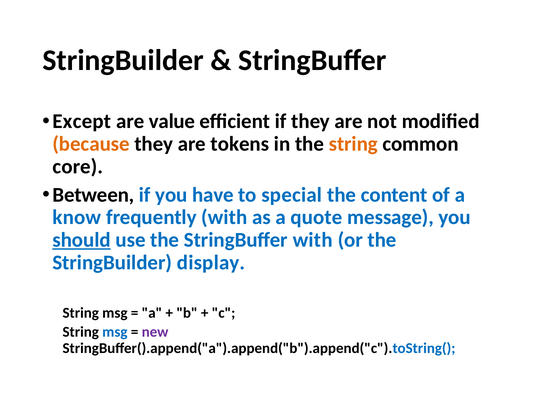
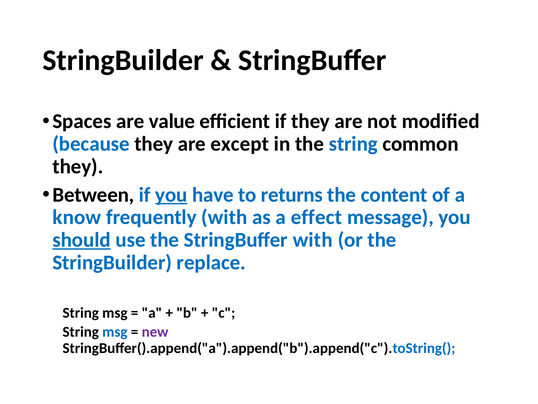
Except: Except -> Spaces (82, 121)
because colour: orange -> blue (91, 144)
tokens: tokens -> except (240, 144)
string colour: orange -> blue (353, 144)
core: core -> they (78, 166)
you underline: none -> present (171, 195)
special: special -> returns (292, 195)
quote: quote -> effect (316, 217)
display: display -> replace (211, 262)
